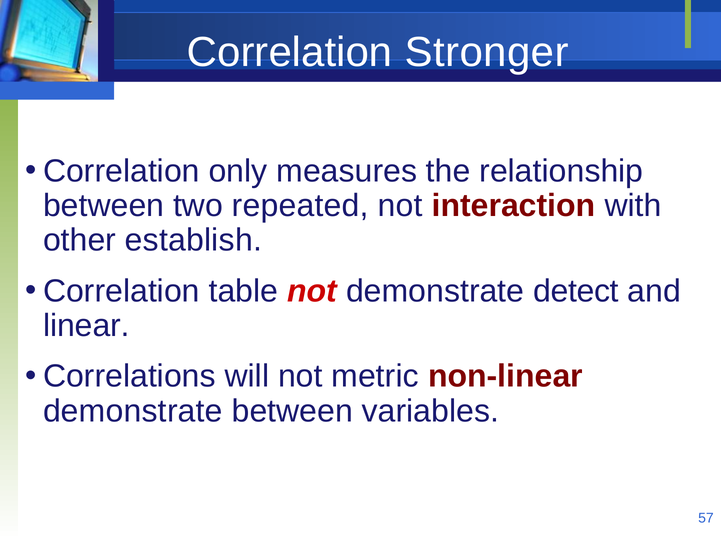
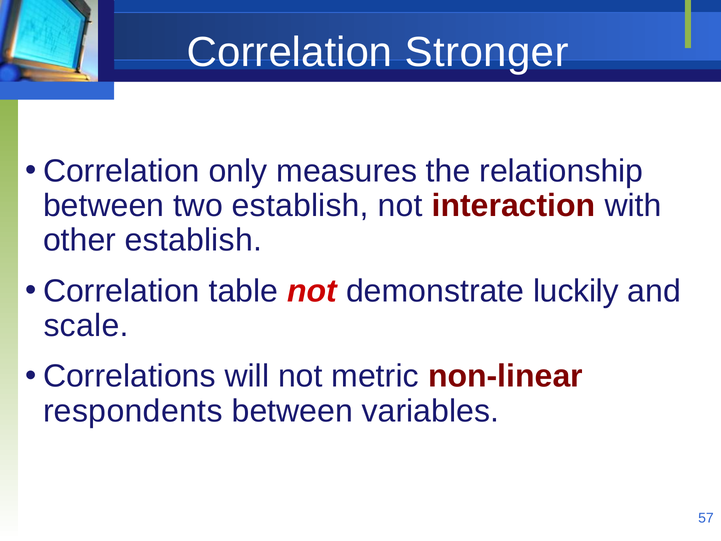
two repeated: repeated -> establish (300, 206)
detect: detect -> luckily (576, 291)
linear: linear -> scale (86, 325)
demonstrate: demonstrate -> respondents (133, 411)
